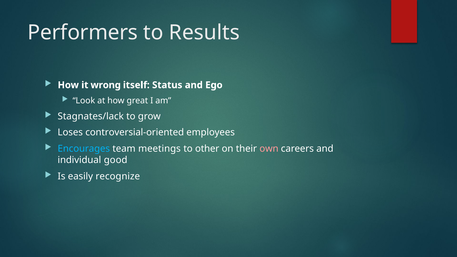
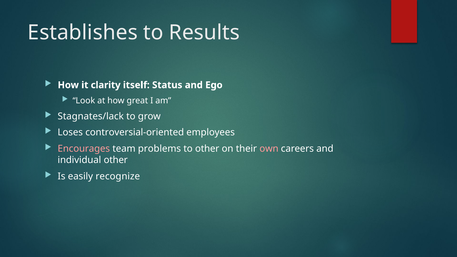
Performers: Performers -> Establishes (83, 33)
wrong: wrong -> clarity (106, 85)
Encourages colour: light blue -> pink (84, 149)
meetings: meetings -> problems (159, 149)
individual good: good -> other (116, 160)
